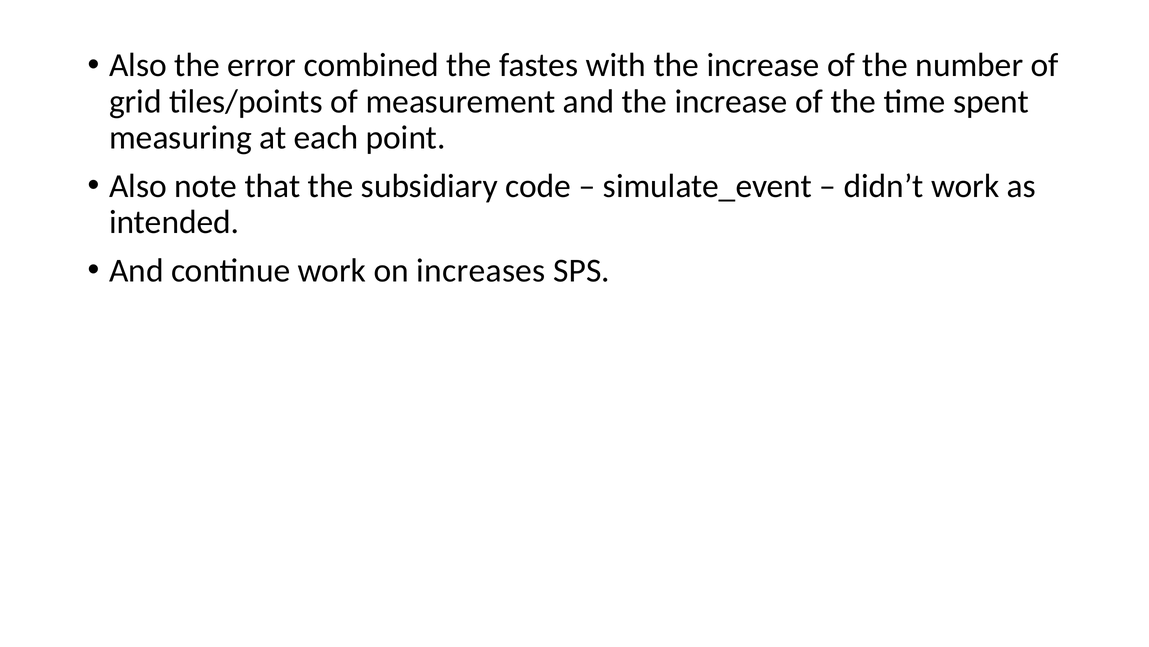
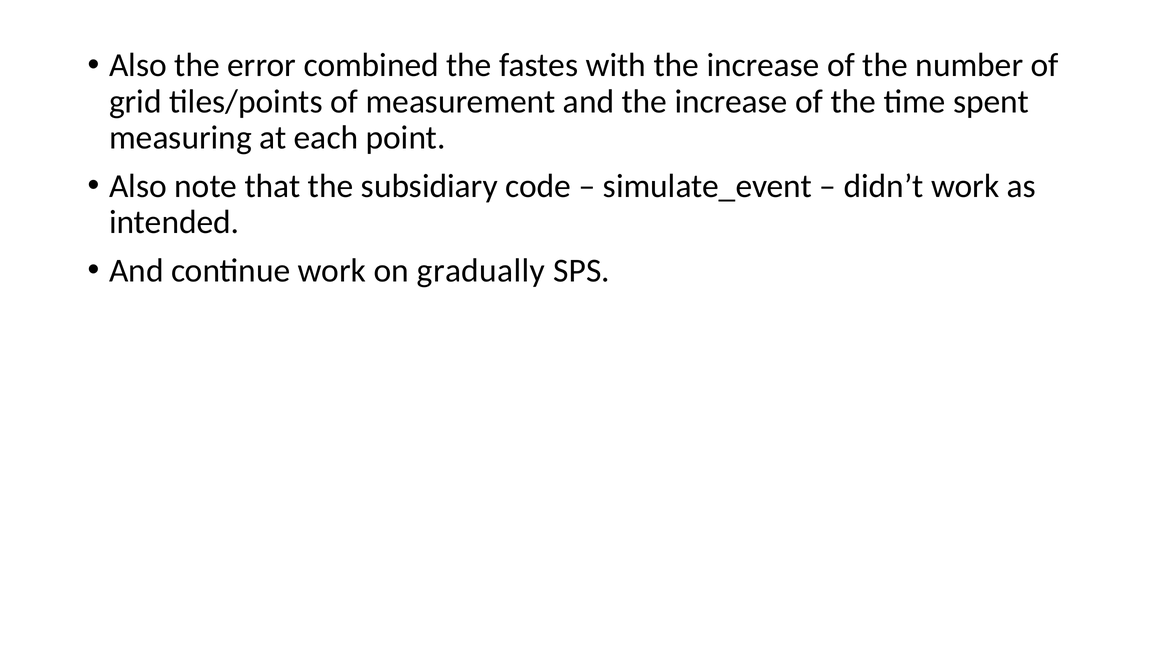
increases: increases -> gradually (481, 270)
